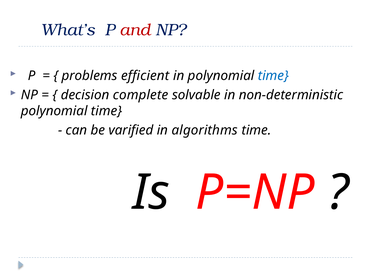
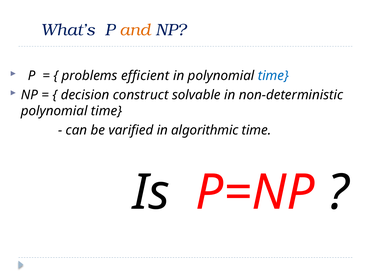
and colour: red -> orange (135, 30)
complete: complete -> construct (141, 95)
algorithms: algorithms -> algorithmic (205, 130)
